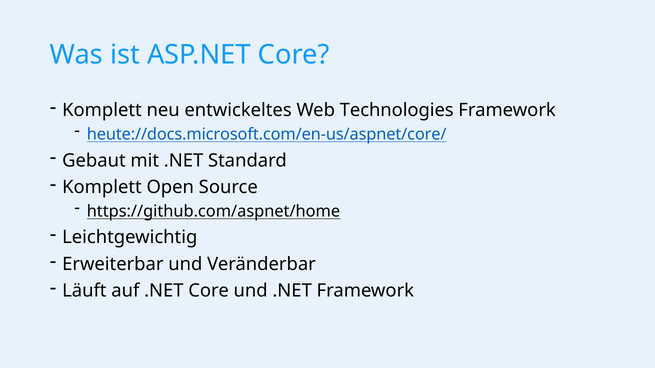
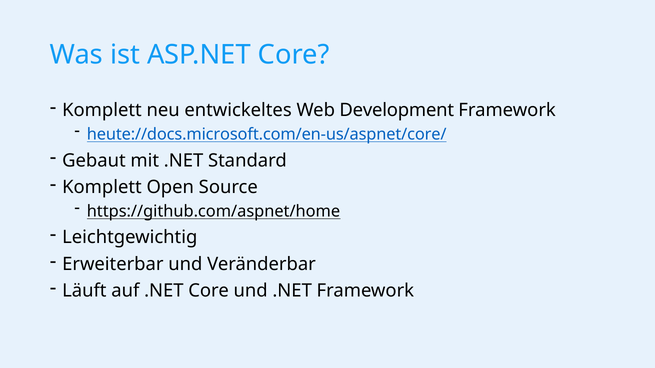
Technologies: Technologies -> Development (397, 110)
